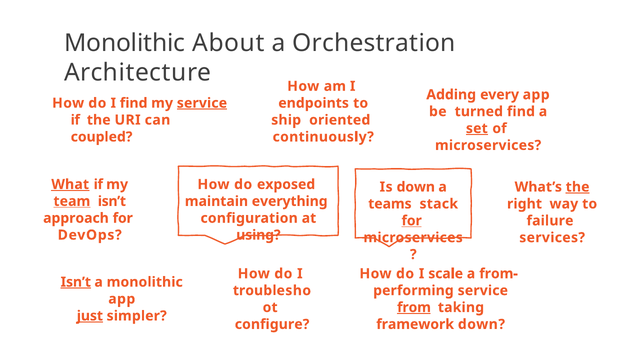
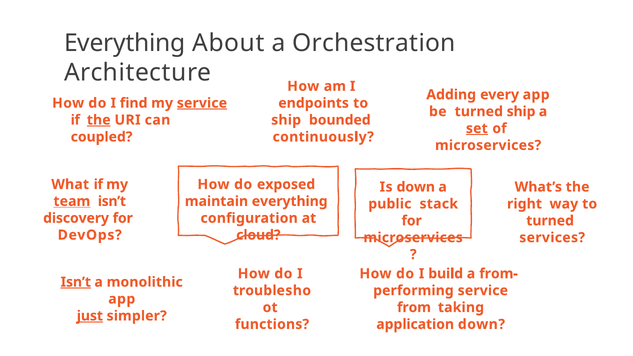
Monolithic: Monolithic -> Everything (125, 43)
turned find: find -> ship (521, 112)
the underline: none -> present (99, 120)
oriented: oriented -> bounded (340, 120)
What underline: present -> none (70, 184)
the underline: present -> none (578, 187)
teams: teams -> public (390, 204)
approach: approach -> discovery (76, 218)
for underline: present -> none (412, 221)
failure: failure -> turned (550, 221)
using: using -> cloud (258, 235)
scale: scale -> build (446, 274)
from underline: present -> none (414, 307)
configure: configure -> functions (272, 324)
framework: framework -> application (415, 324)
